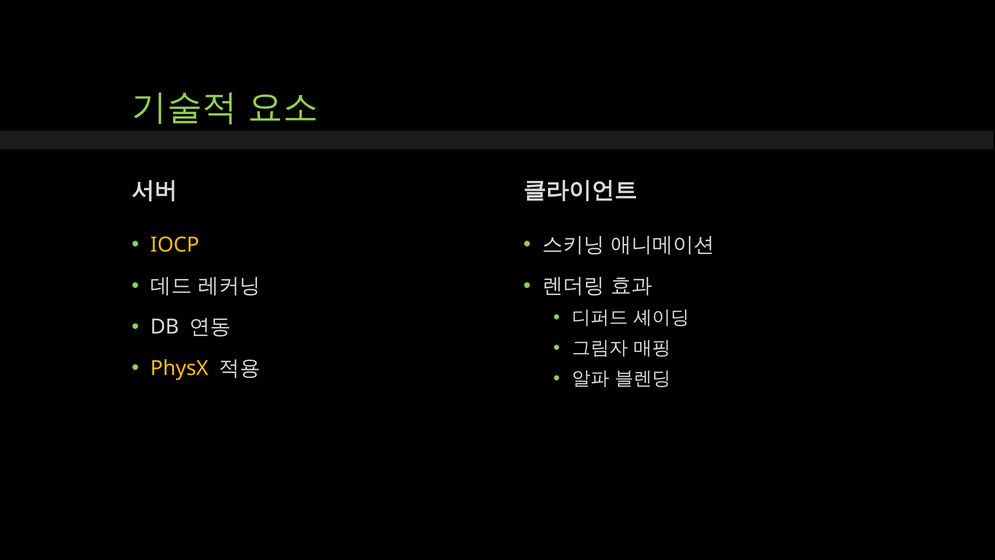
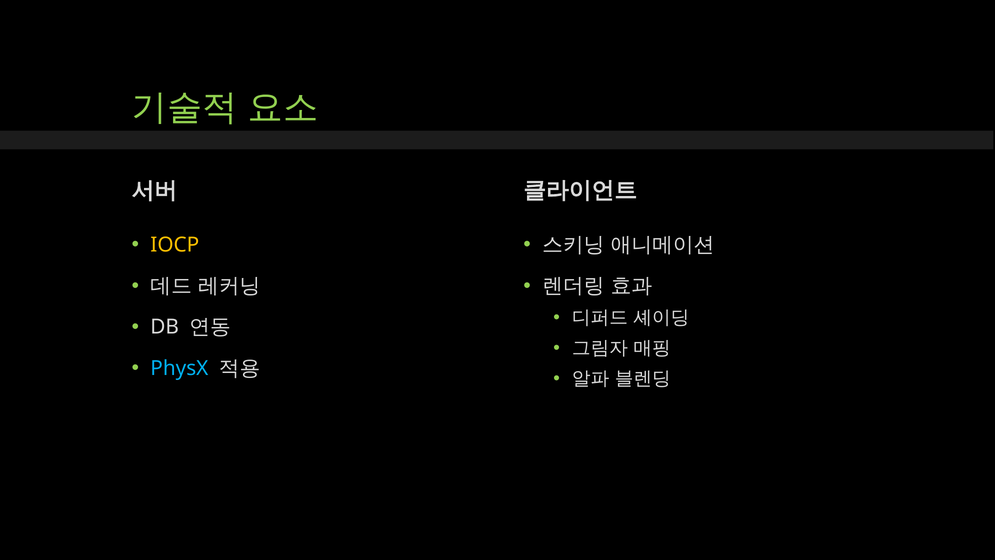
PhysX colour: yellow -> light blue (179, 368)
